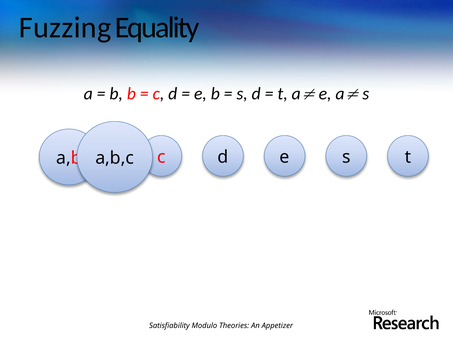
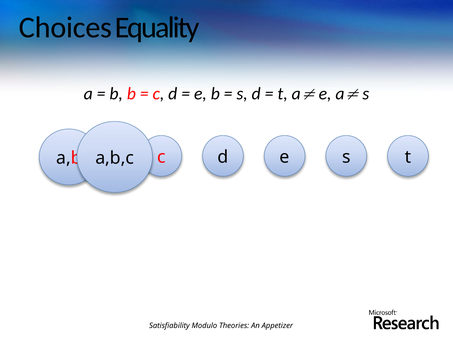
Fuzzing: Fuzzing -> Choices (65, 28)
